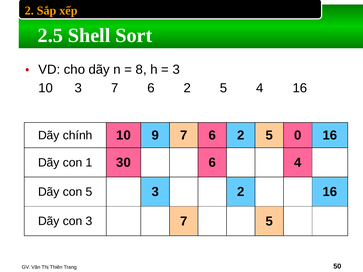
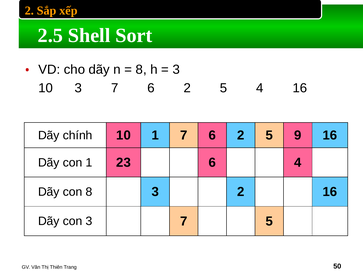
10 9: 9 -> 1 (155, 135)
0: 0 -> 9 (298, 135)
30: 30 -> 23 (124, 163)
con 5: 5 -> 8 (89, 192)
